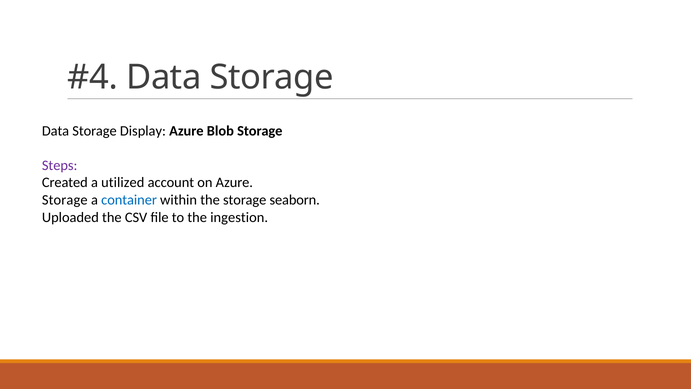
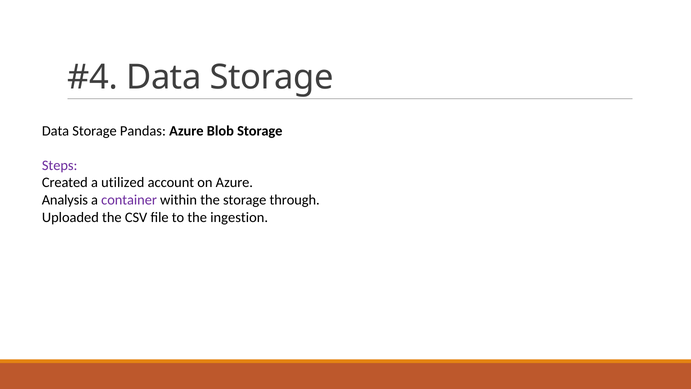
Display: Display -> Pandas (143, 131)
Storage: Storage -> Analysis (65, 200)
container colour: blue -> purple (129, 200)
seaborn: seaborn -> through (295, 200)
